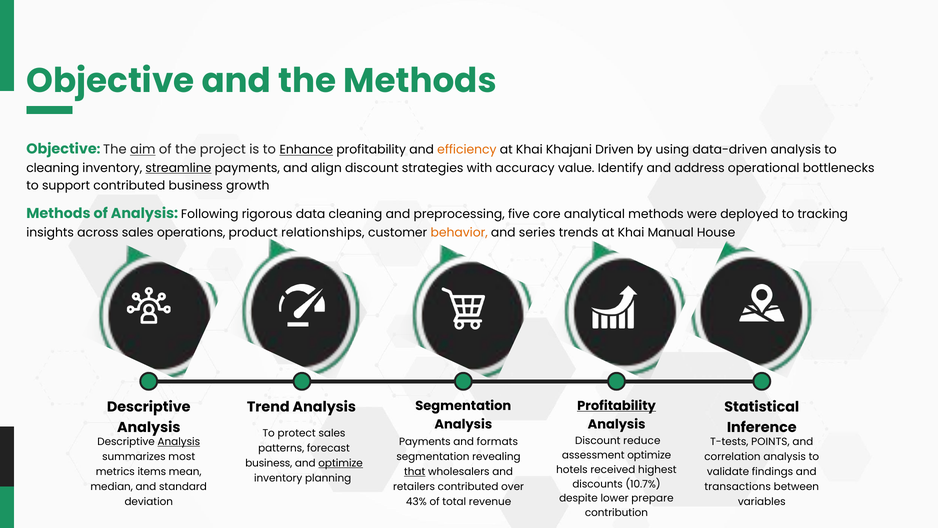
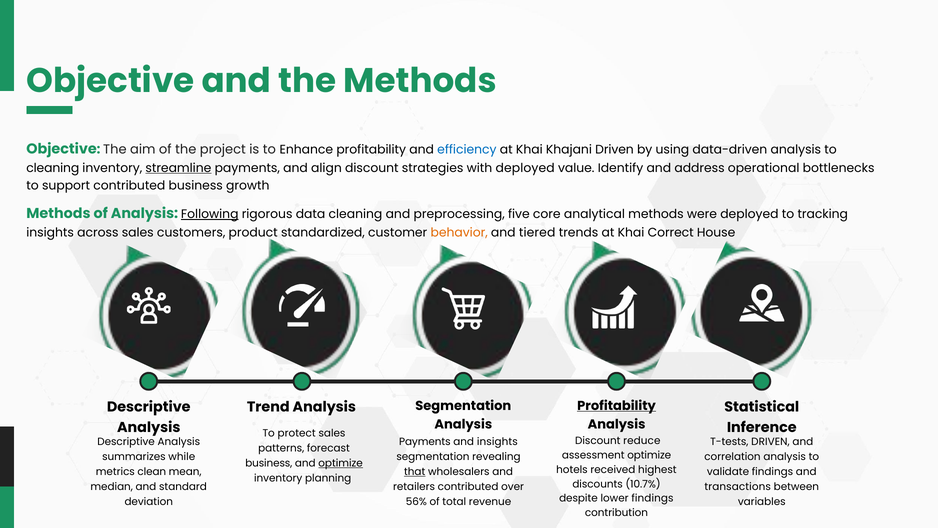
aim underline: present -> none (143, 150)
Enhance underline: present -> none (306, 150)
efficiency colour: orange -> blue (467, 150)
with accuracy: accuracy -> deployed (525, 168)
Following underline: none -> present (210, 214)
operations: operations -> customers (191, 232)
relationships: relationships -> standardized (323, 232)
series: series -> tiered (537, 232)
Manual: Manual -> Correct (671, 232)
Analysis underline: present -> none (179, 441)
and formats: formats -> insights (497, 441)
T-tests POINTS: POINTS -> DRIVEN (770, 441)
most: most -> while (182, 456)
items: items -> clean (152, 471)
lower prepare: prepare -> findings (652, 498)
43%: 43% -> 56% (416, 501)
